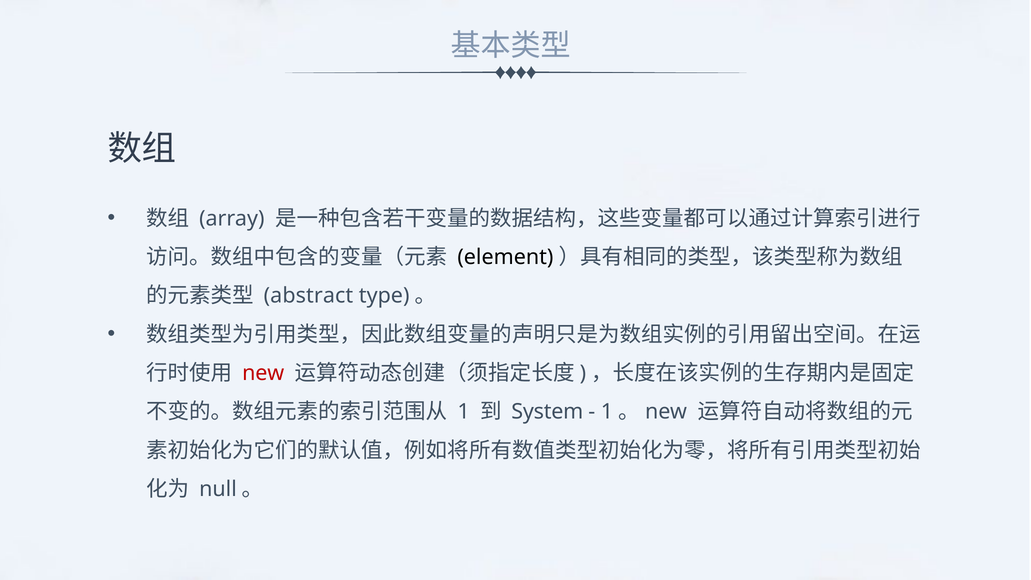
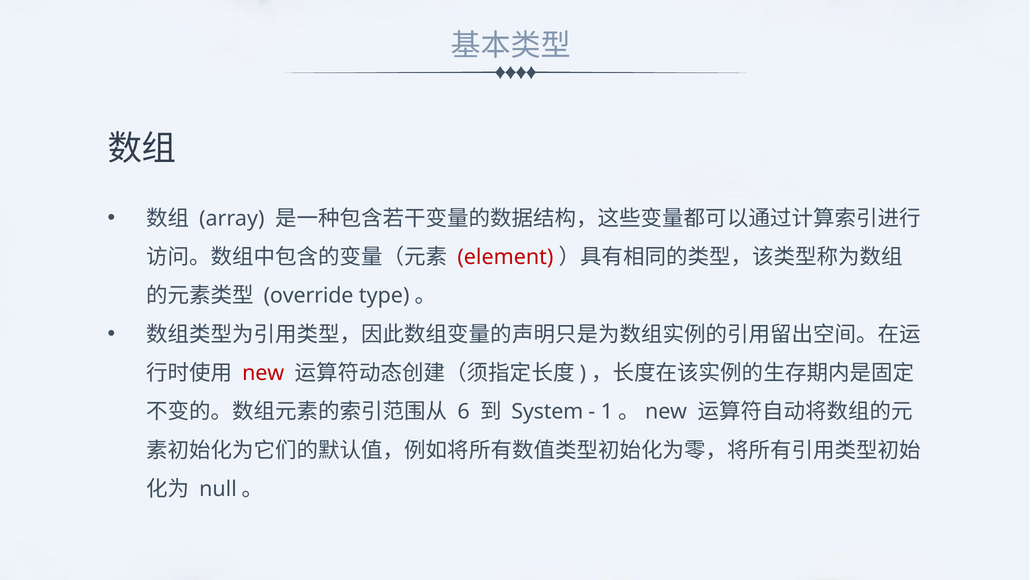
element colour: black -> red (505, 257)
abstract: abstract -> override (309, 296)
1: 1 -> 6 (464, 412)
